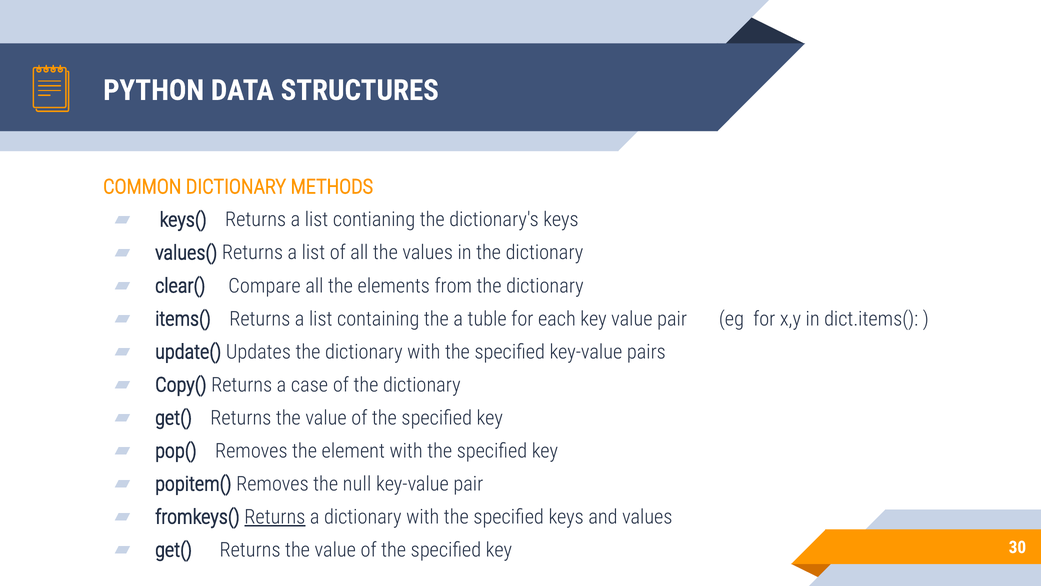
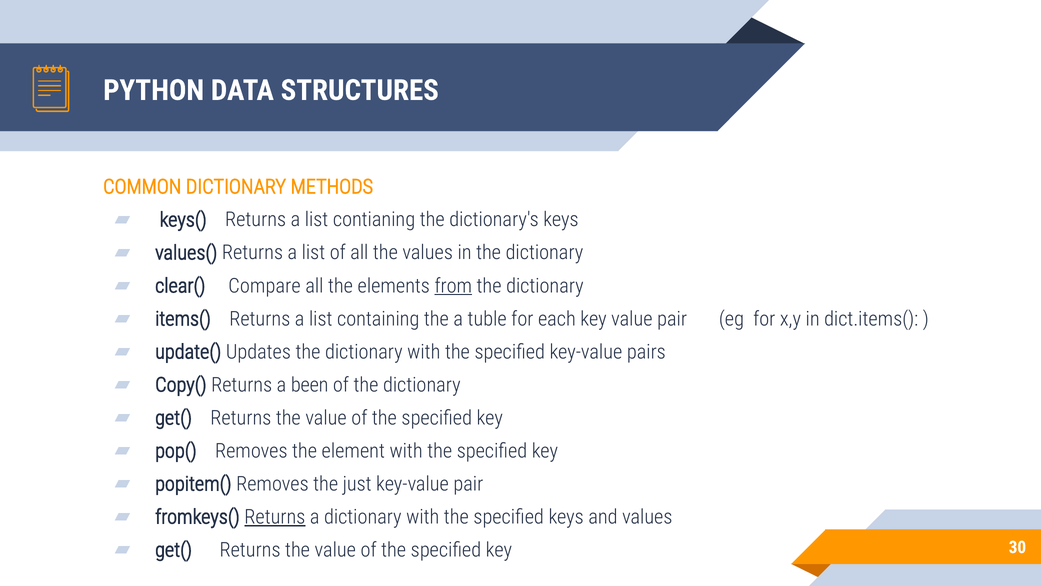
from underline: none -> present (453, 286)
case: case -> been (310, 385)
null: null -> just (357, 484)
